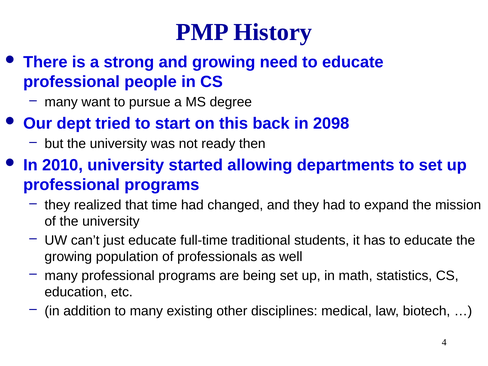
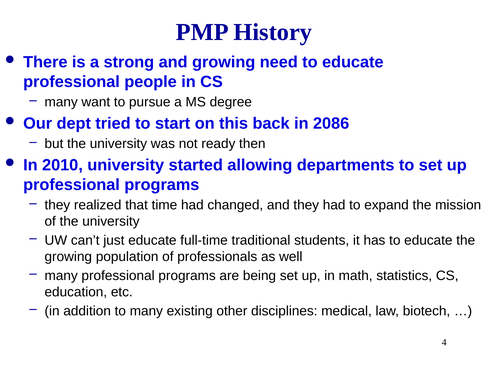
2098: 2098 -> 2086 (331, 123)
